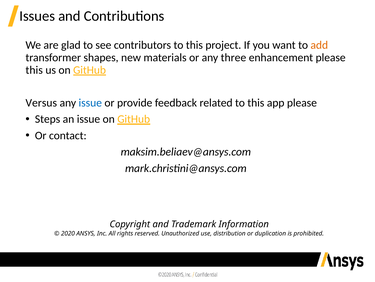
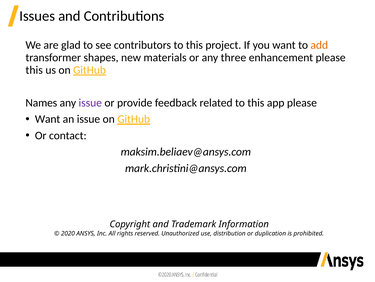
Versus: Versus -> Names (41, 102)
issue colour: blue -> purple (90, 102)
Steps: Steps -> Want (48, 119)
